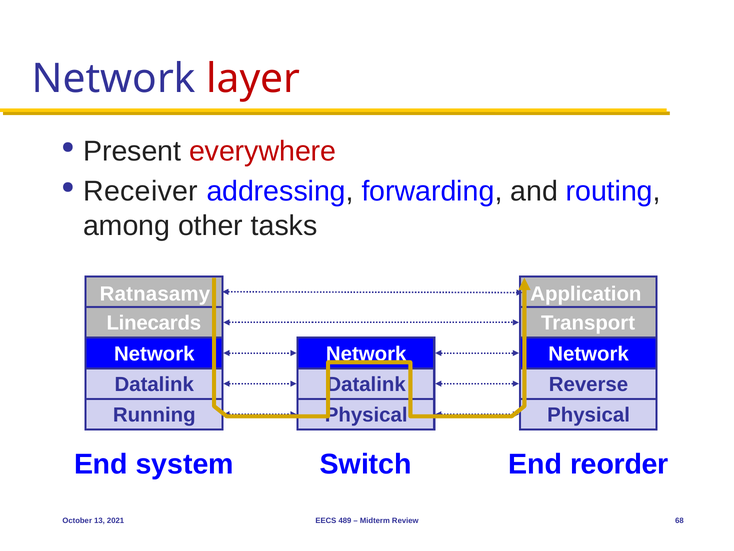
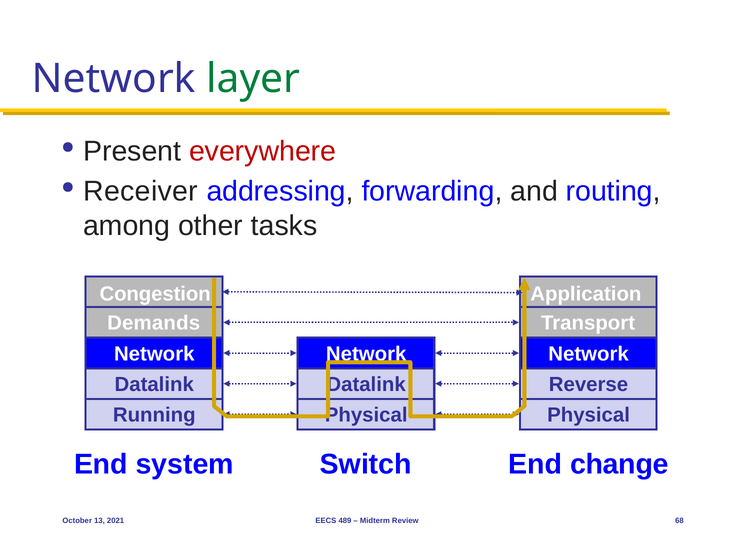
layer colour: red -> green (253, 79)
Ratnasamy: Ratnasamy -> Congestion (155, 294)
Linecards: Linecards -> Demands (154, 323)
reorder: reorder -> change (619, 464)
